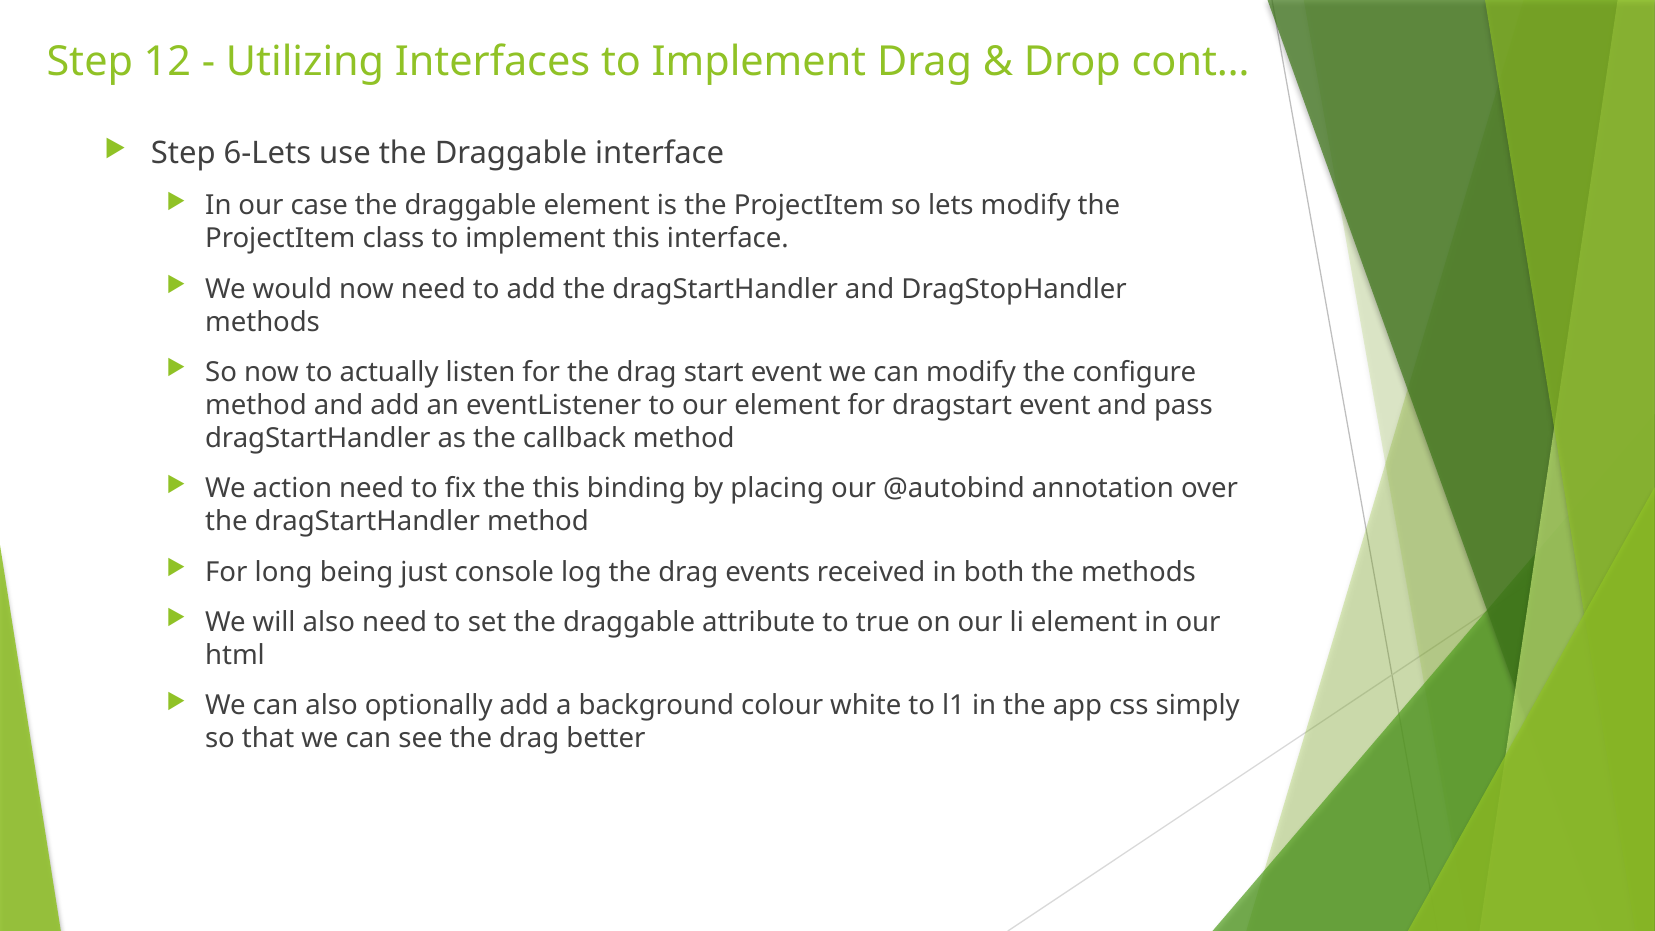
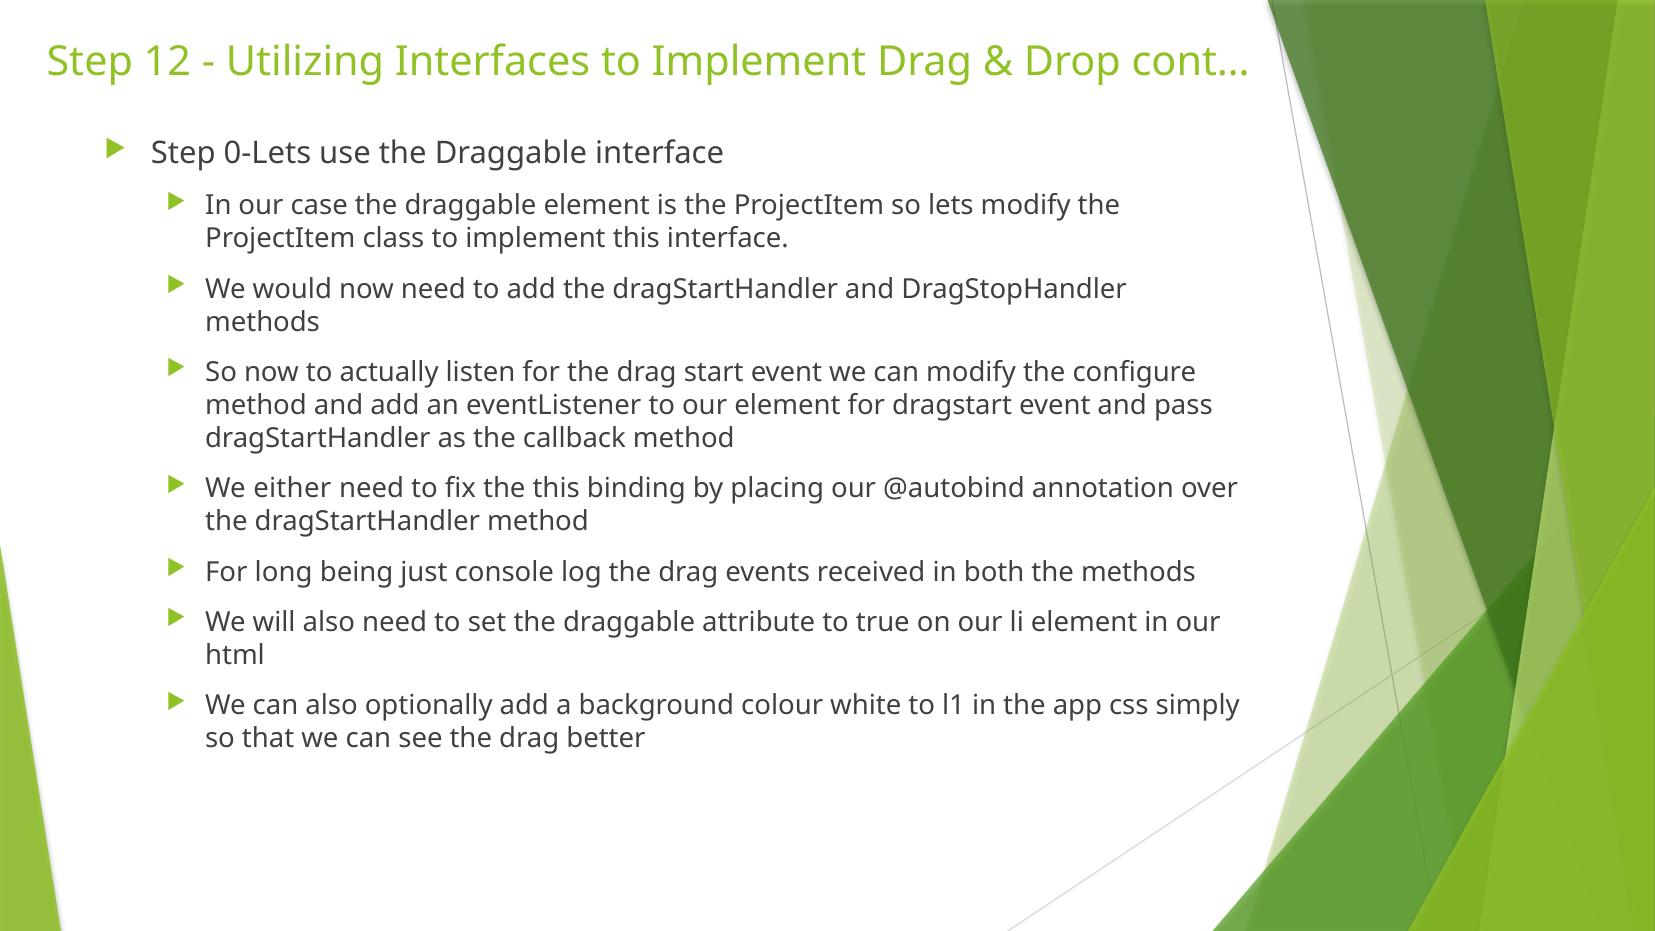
6-Lets: 6-Lets -> 0-Lets (267, 154)
action: action -> either (292, 489)
